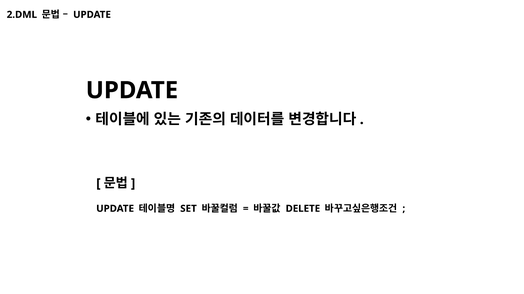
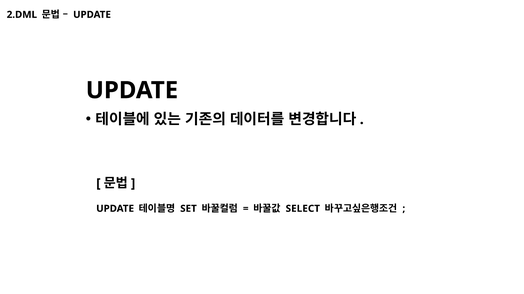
DELETE: DELETE -> SELECT (303, 209)
